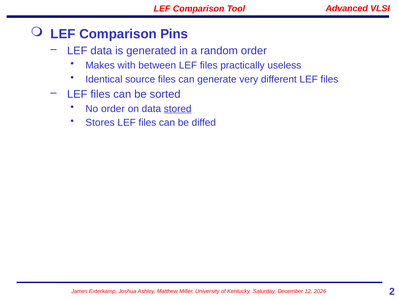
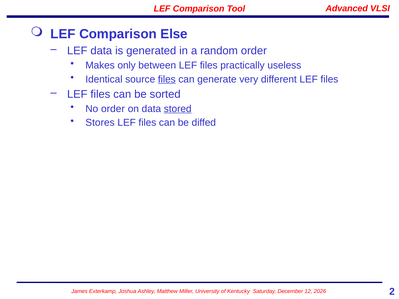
Pins: Pins -> Else (174, 34)
with: with -> only (127, 65)
files underline: none -> present (167, 79)
